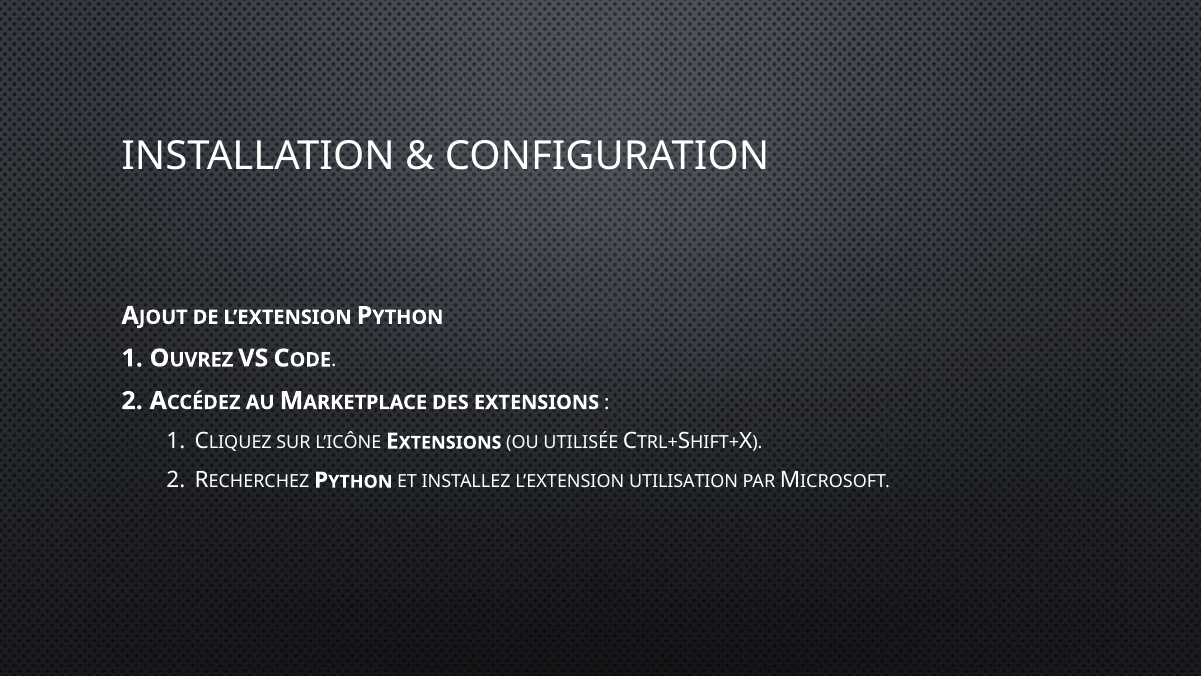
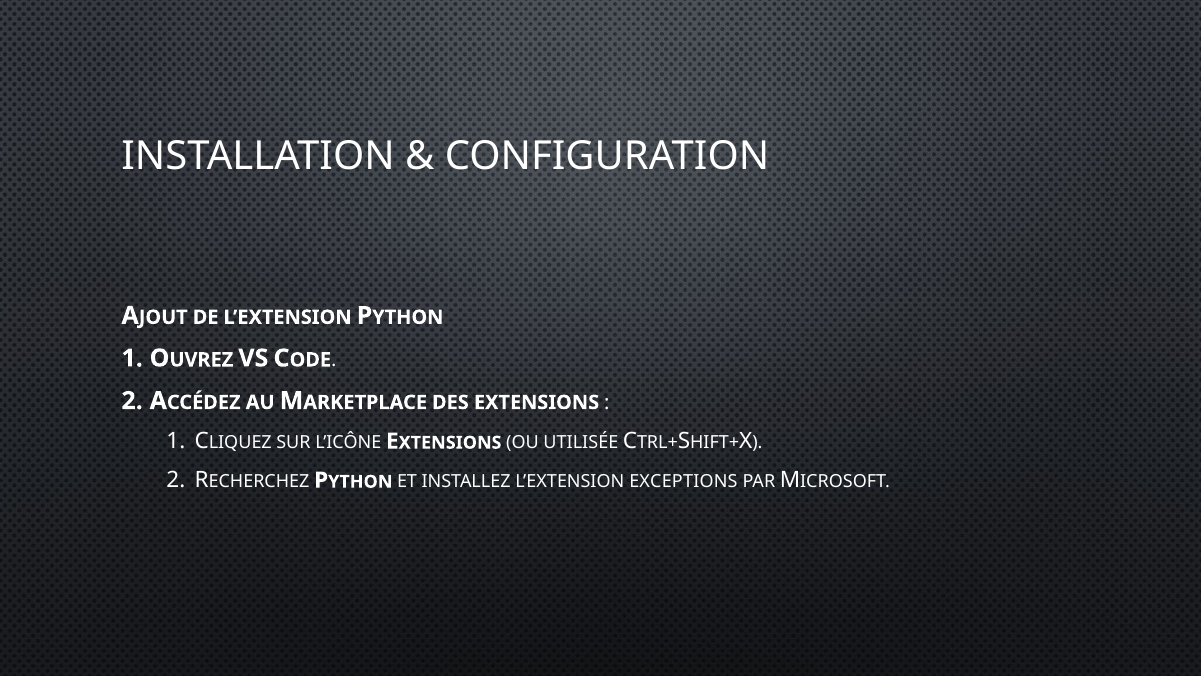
UTILISATION: UTILISATION -> EXCEPTIONS (683, 481)
